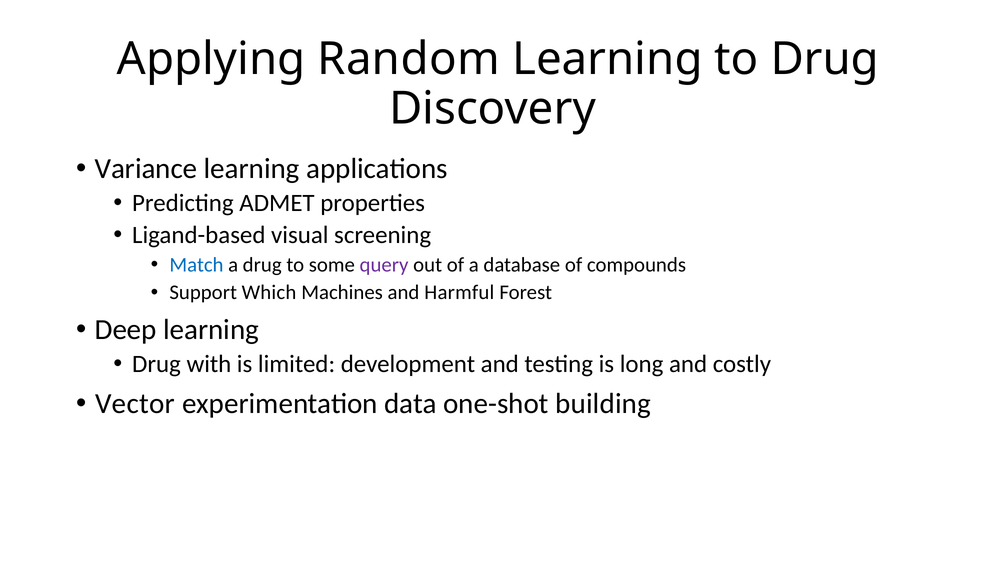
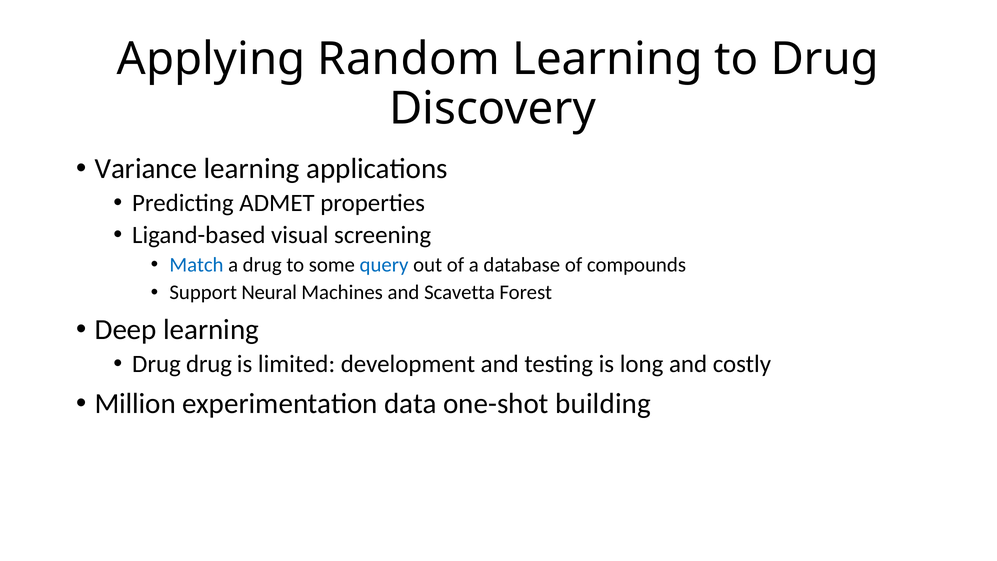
query colour: purple -> blue (384, 265)
Which: Which -> Neural (269, 293)
Harmful: Harmful -> Scavetta (460, 293)
Drug with: with -> drug (209, 364)
Vector: Vector -> Million (135, 404)
